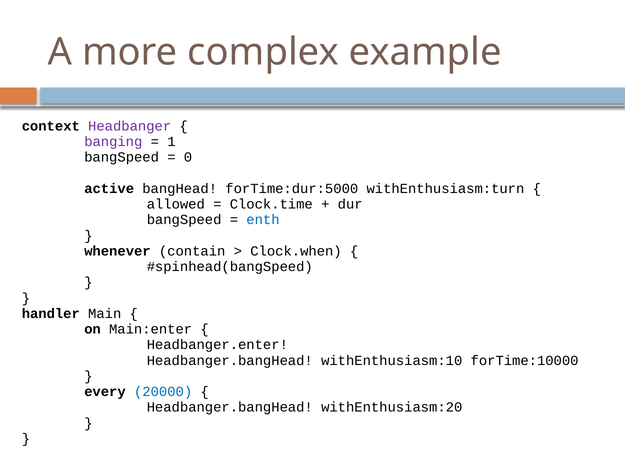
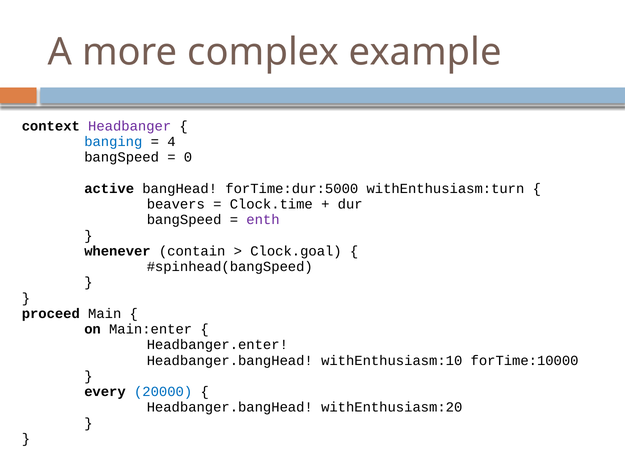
banging colour: purple -> blue (113, 142)
1: 1 -> 4 (171, 142)
allowed: allowed -> beavers (176, 204)
enth colour: blue -> purple (263, 220)
Clock.when: Clock.when -> Clock.goal (296, 251)
handler: handler -> proceed (51, 313)
